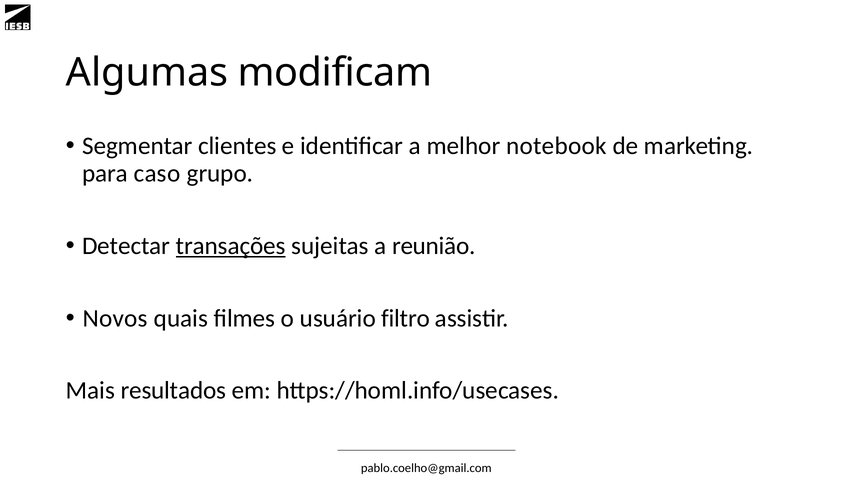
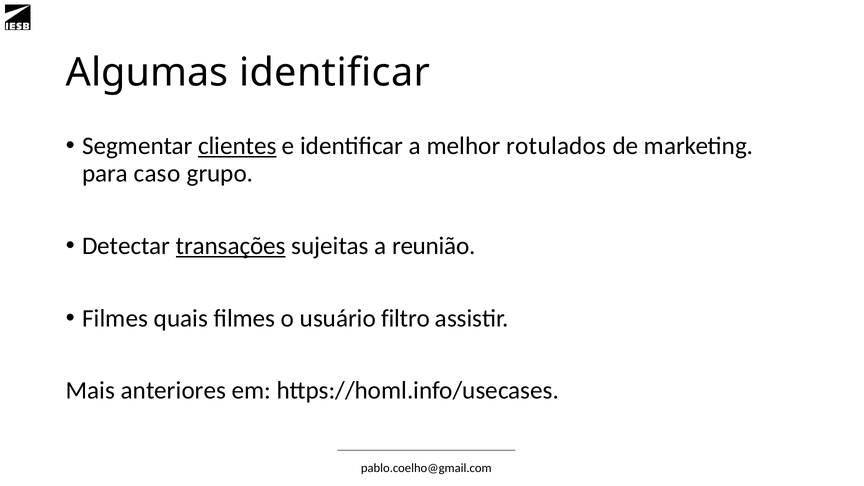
Algumas modificam: modificam -> identificar (335, 73)
clientes underline: none -> present (237, 146)
notebook: notebook -> rotulados (556, 146)
Novos: Novos -> Filmes (115, 318)
resultados: resultados -> anteriores (173, 391)
